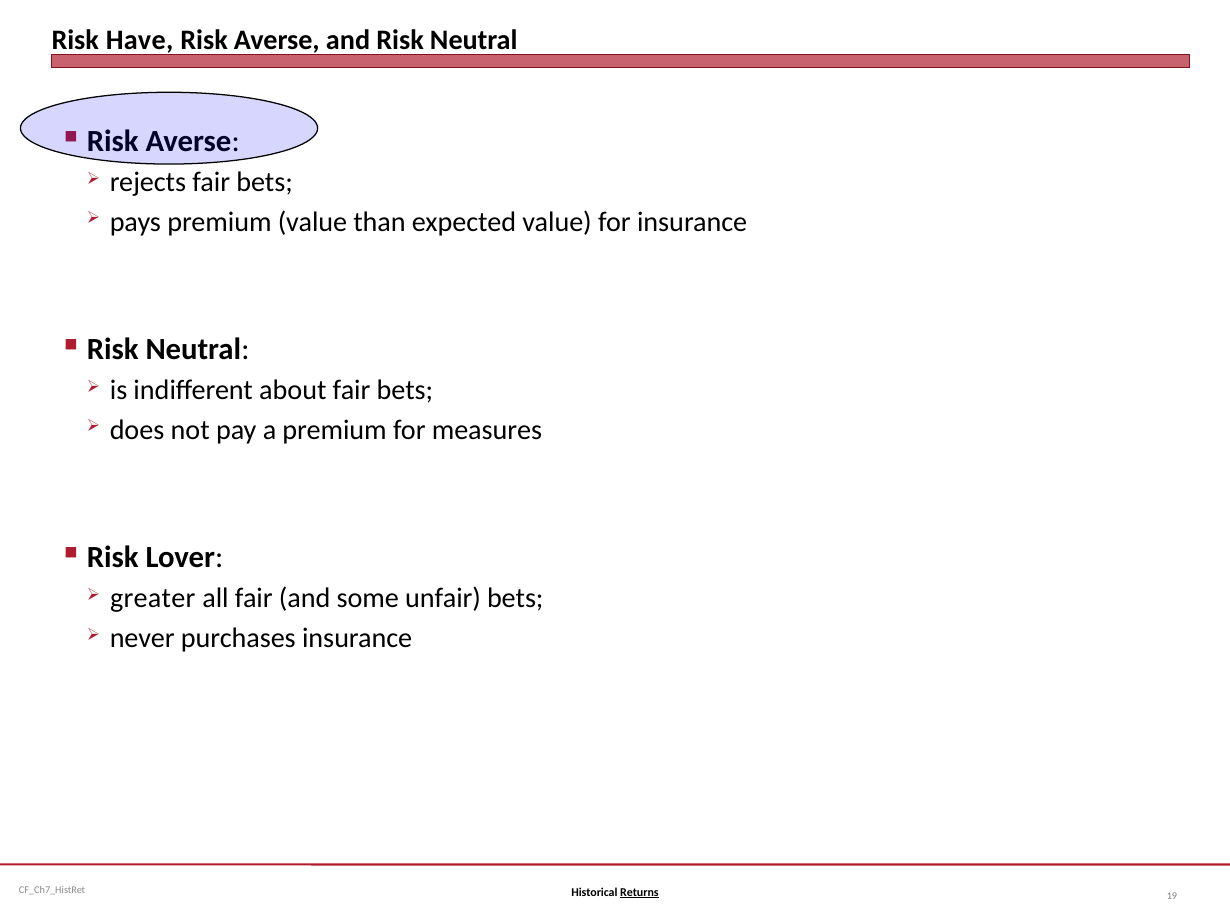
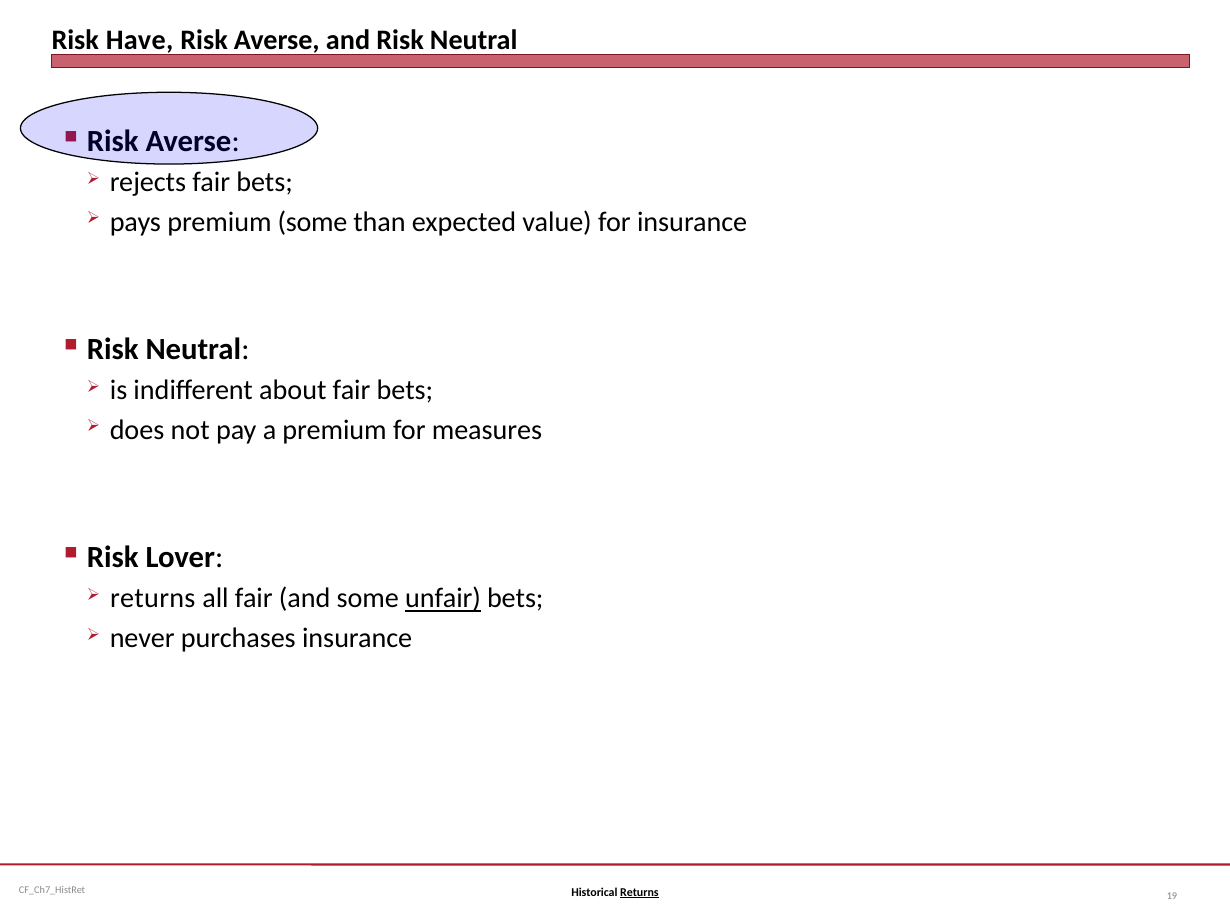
premium value: value -> some (312, 222)
greater: greater -> returns (153, 598)
unfair underline: none -> present (443, 598)
